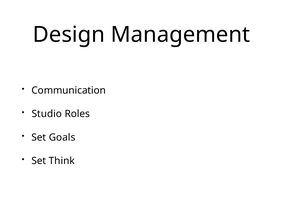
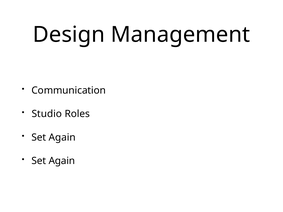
Goals: Goals -> Again (62, 138)
Think: Think -> Again (62, 161)
